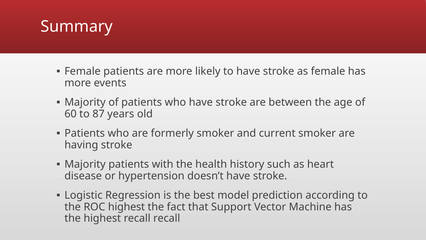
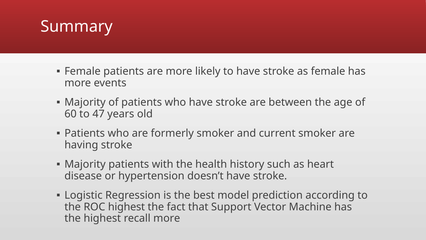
87: 87 -> 47 (99, 114)
recall recall: recall -> more (167, 218)
